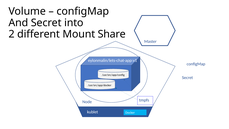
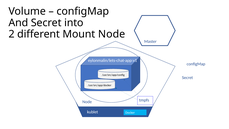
Mount Share: Share -> Node (112, 34)
